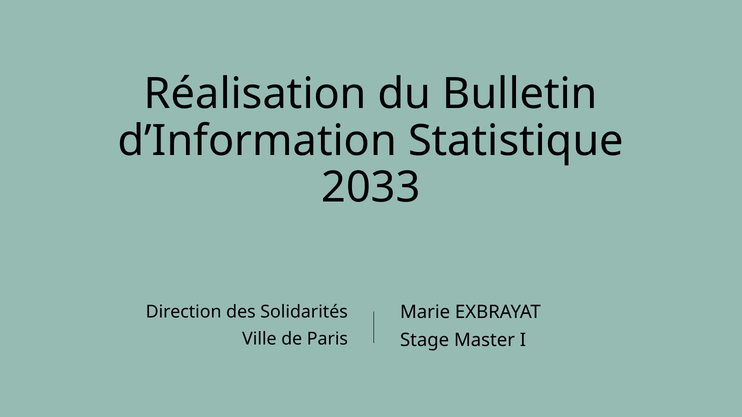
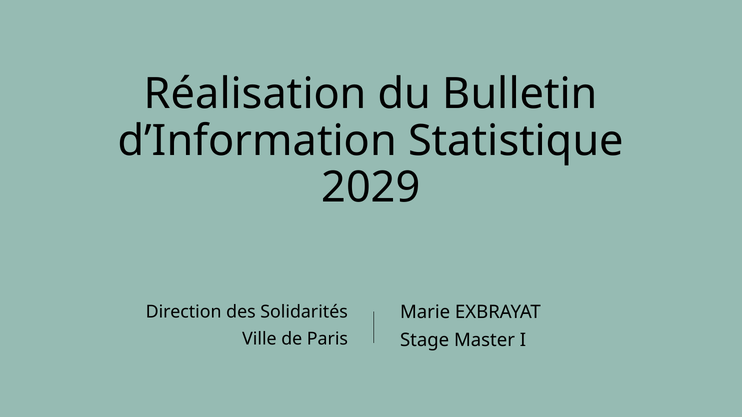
2033: 2033 -> 2029 (371, 188)
